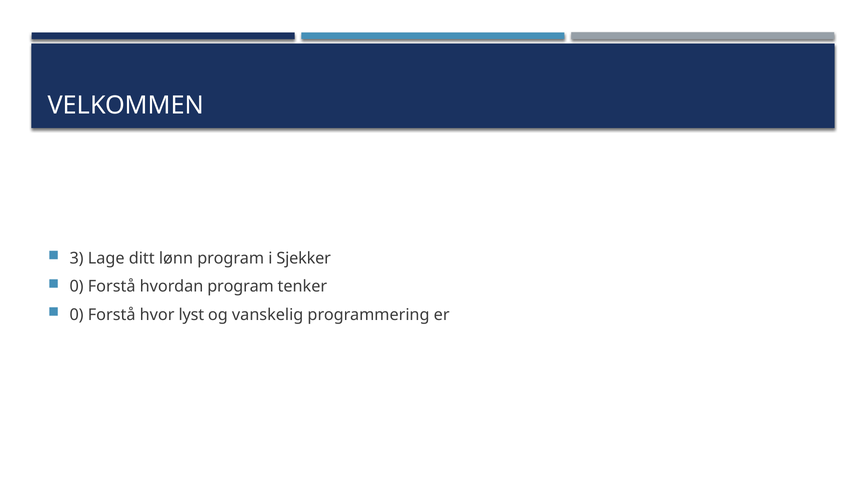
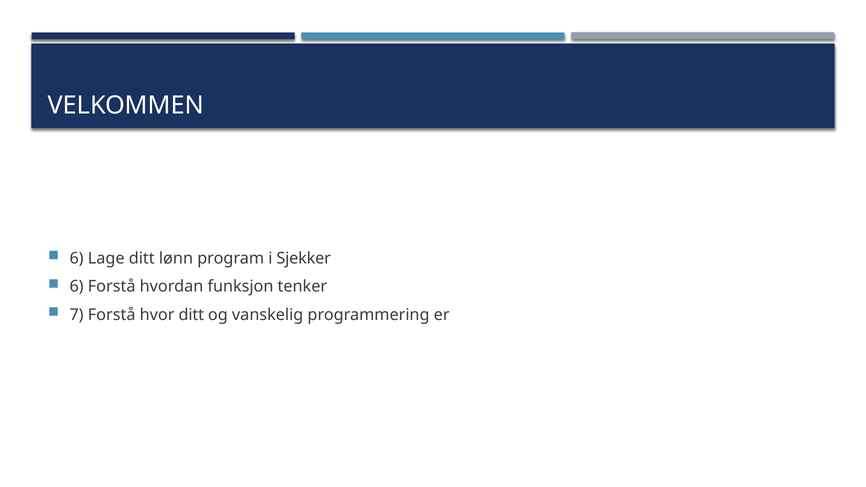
3: 3 -> 6 (77, 258)
0: 0 -> 6 (77, 287)
hvordan program: program -> funksjon (240, 287)
0: 0 -> 7 (77, 315)
hvor lyst: lyst -> ditt (191, 315)
